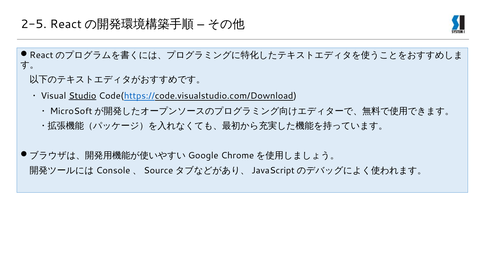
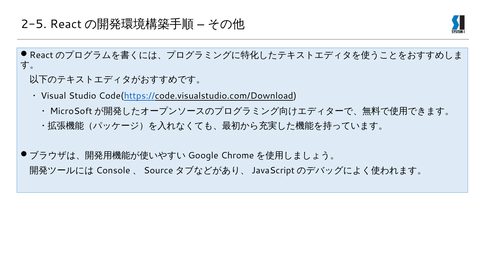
Studio underline: present -> none (82, 96)
